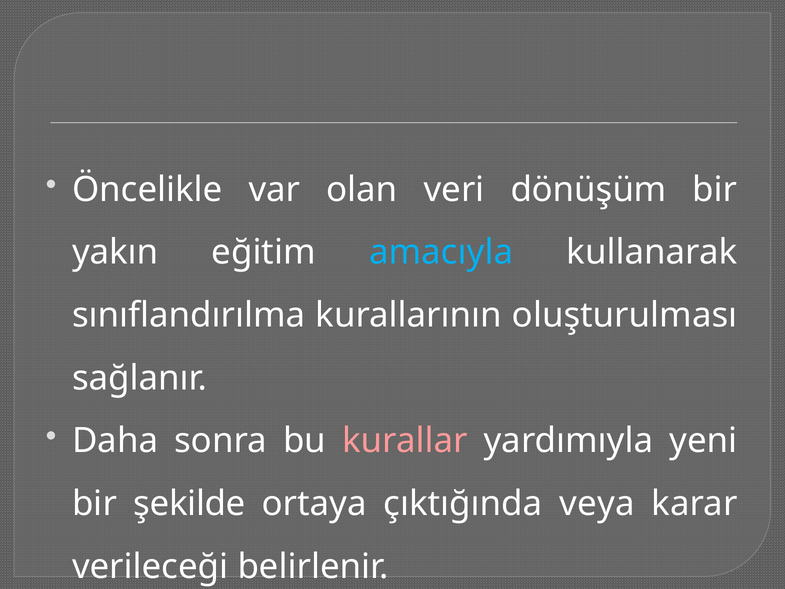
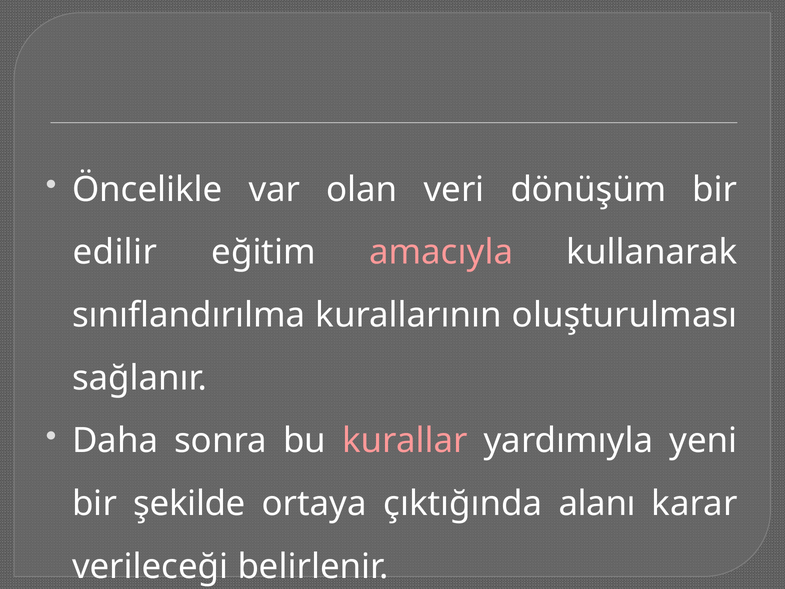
yakın: yakın -> edilir (115, 252)
amacıyla colour: light blue -> pink (441, 252)
veya: veya -> alanı (597, 503)
